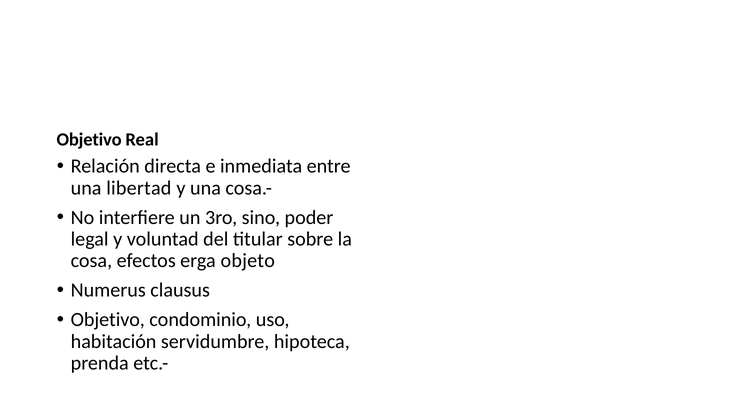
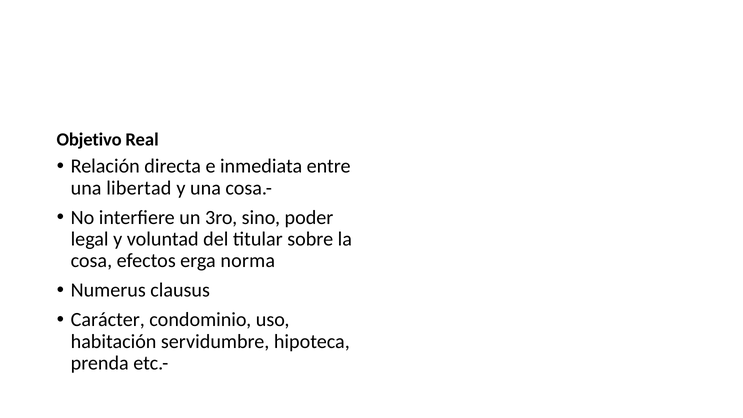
objeto: objeto -> norma (248, 261)
Objetivo: Objetivo -> Carácter (108, 320)
